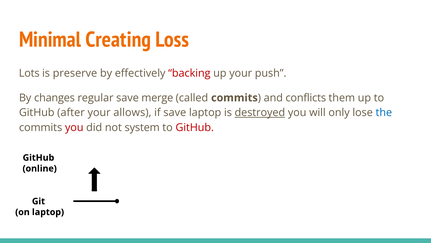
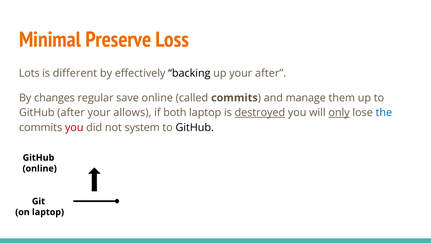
Creating: Creating -> Preserve (118, 40)
preserve: preserve -> different (75, 73)
backing colour: red -> black (189, 73)
your push: push -> after (271, 73)
save merge: merge -> online (157, 98)
conflicts: conflicts -> manage (306, 98)
if save: save -> both (175, 112)
only underline: none -> present (339, 112)
GitHub colour: red -> black (195, 127)
